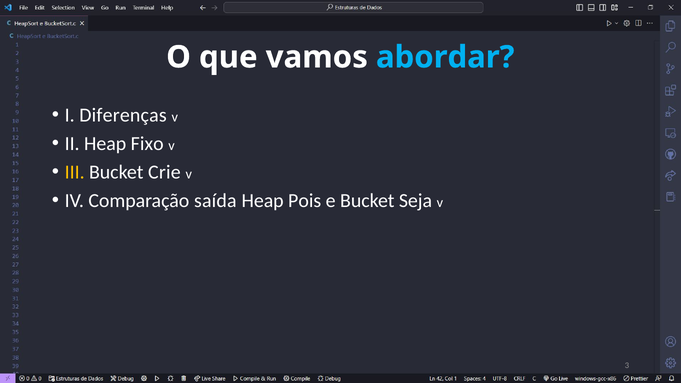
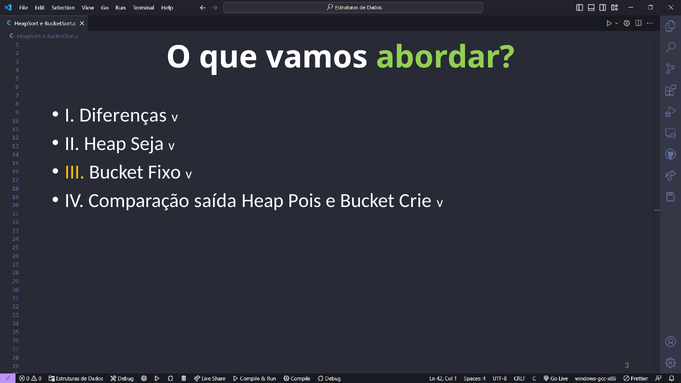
abordar colour: light blue -> light green (445, 57)
Fixo: Fixo -> Seja (147, 144)
Crie: Crie -> Fixo (164, 172)
Seja: Seja -> Crie (415, 201)
